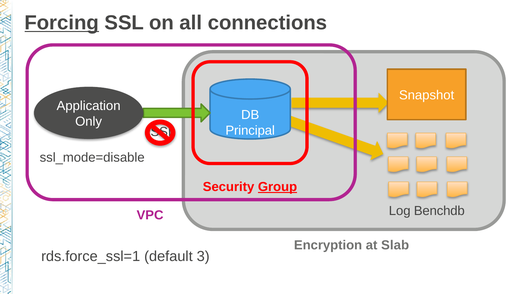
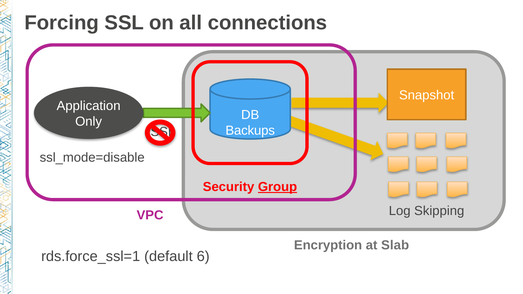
Forcing underline: present -> none (62, 23)
Principal: Principal -> Backups (250, 131)
Benchdb: Benchdb -> Skipping (439, 211)
3: 3 -> 6 (203, 257)
